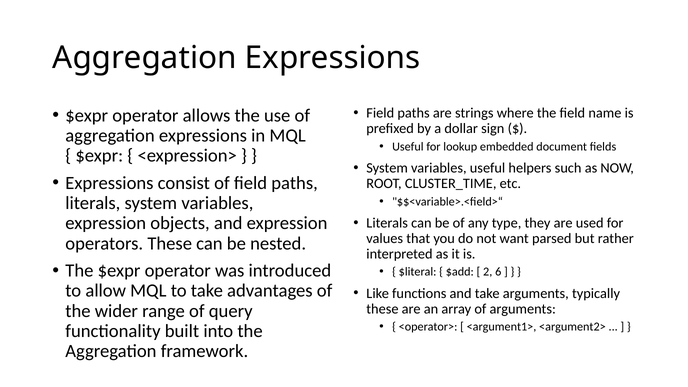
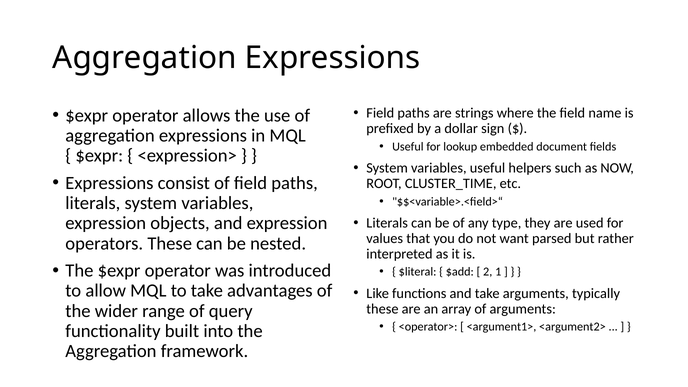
6: 6 -> 1 (498, 272)
